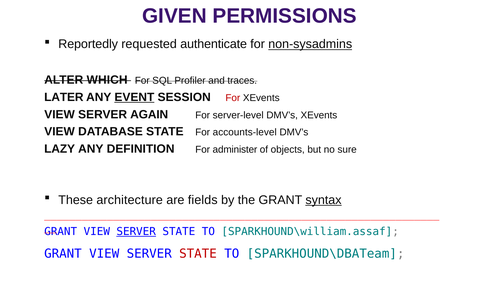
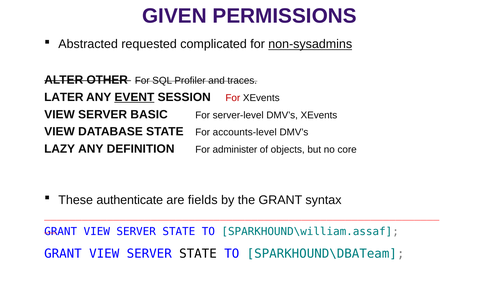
Reportedly: Reportedly -> Abstracted (88, 44)
authenticate: authenticate -> complicated (214, 44)
WHICH: WHICH -> OTHER (107, 80)
AGAIN: AGAIN -> BASIC (149, 114)
sure: sure -> core (347, 149)
architecture: architecture -> authenticate (130, 200)
syntax underline: present -> none (323, 200)
SERVER underline: present -> none (136, 231)
STATE colour: red -> black (198, 253)
